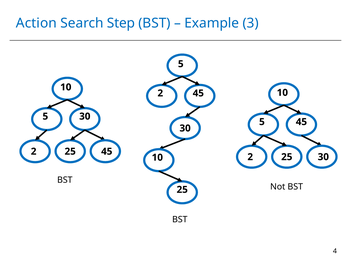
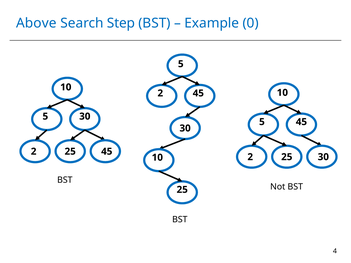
Action: Action -> Above (36, 23)
3: 3 -> 0 (251, 23)
